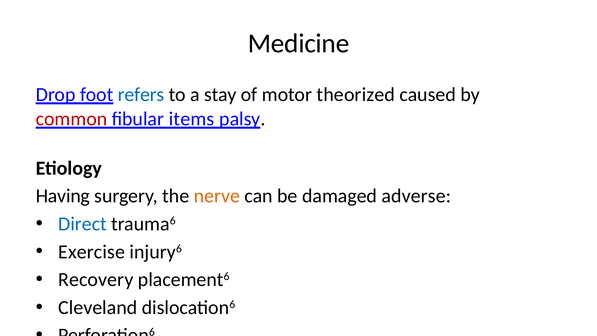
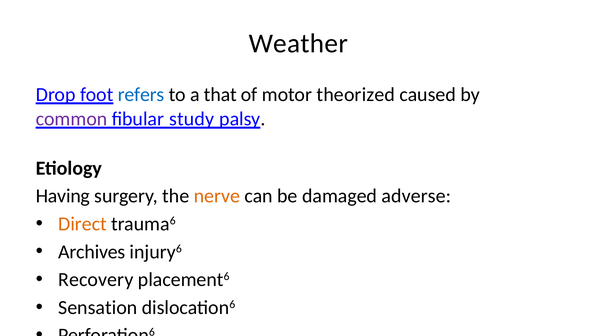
Medicine: Medicine -> Weather (298, 43)
stay: stay -> that (220, 95)
common colour: red -> purple (72, 119)
items: items -> study (192, 119)
Direct colour: blue -> orange (82, 224)
Exercise: Exercise -> Archives (92, 252)
Cleveland: Cleveland -> Sensation (98, 307)
